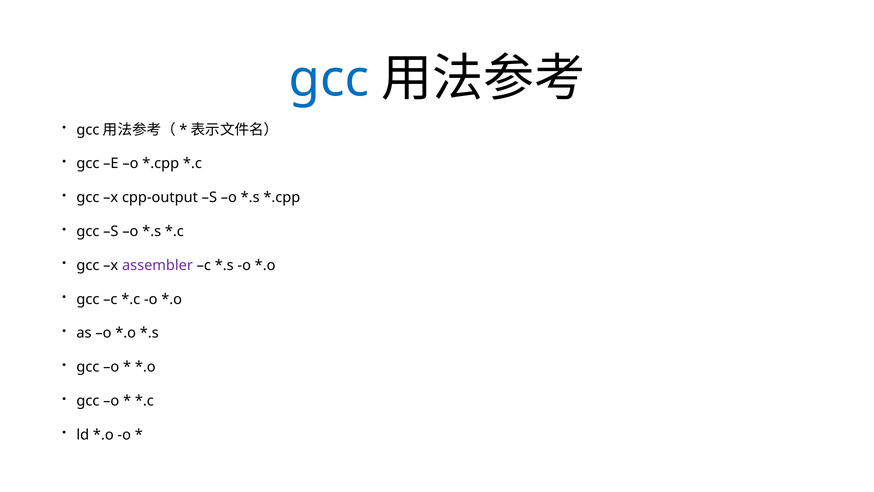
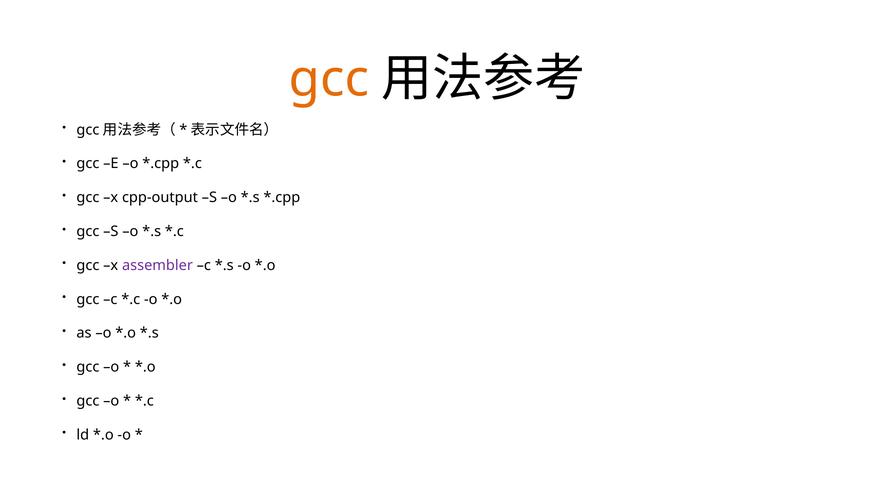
gcc colour: blue -> orange (329, 79)
